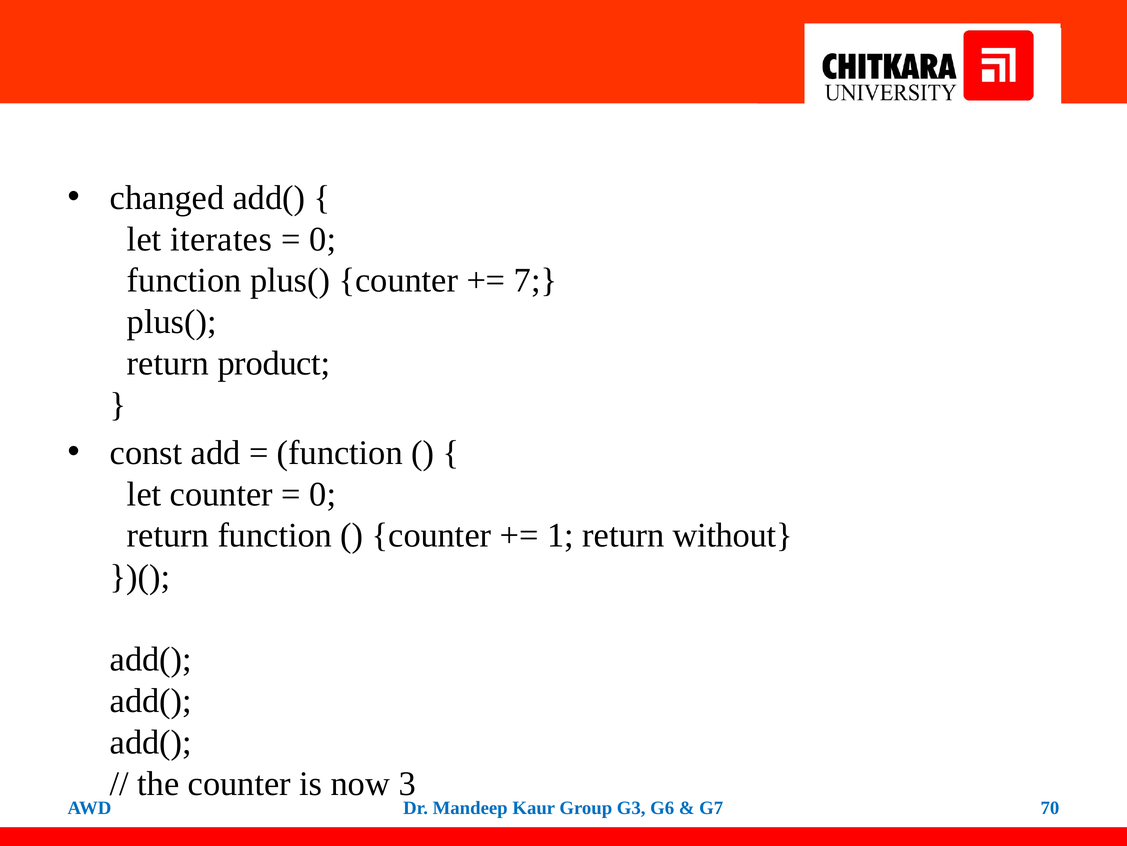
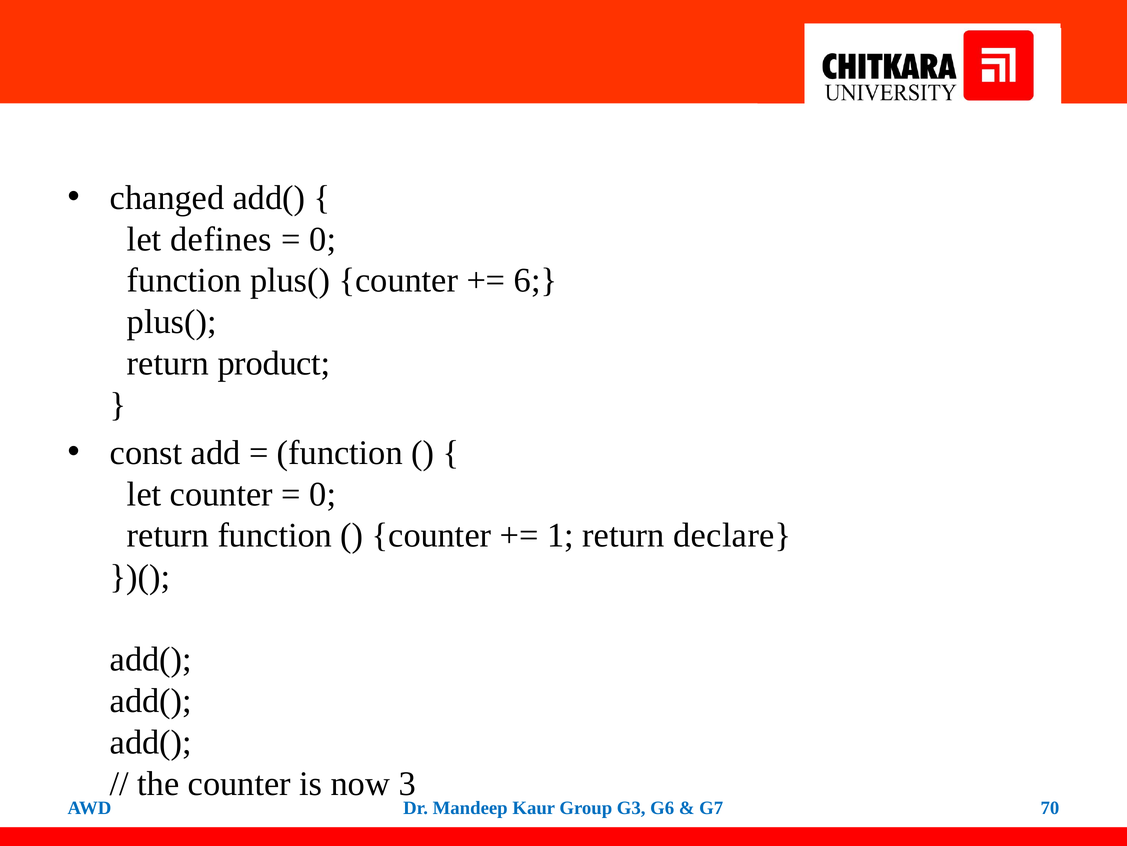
iterates: iterates -> defines (221, 239)
7: 7 -> 6 (536, 280)
without: without -> declare (732, 535)
